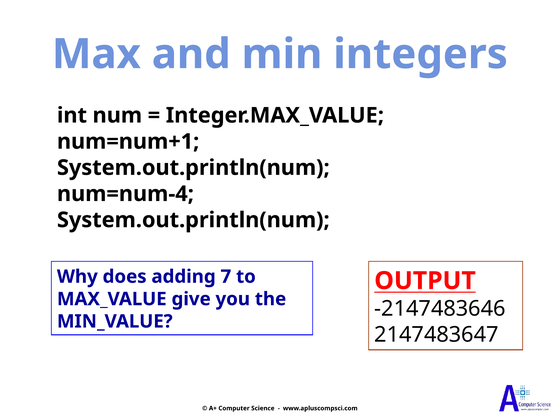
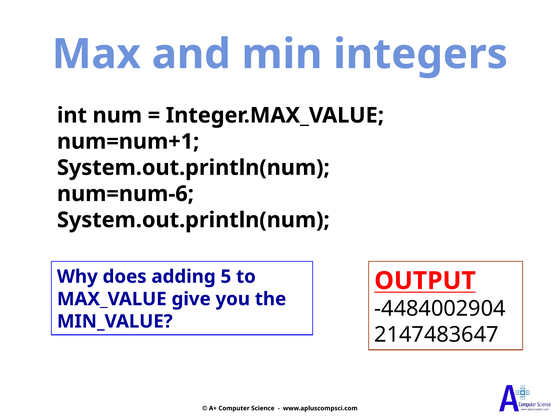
num=num-4: num=num-4 -> num=num-6 (125, 194)
7: 7 -> 5 (226, 277)
-2147483646: -2147483646 -> -4484002904 (440, 309)
